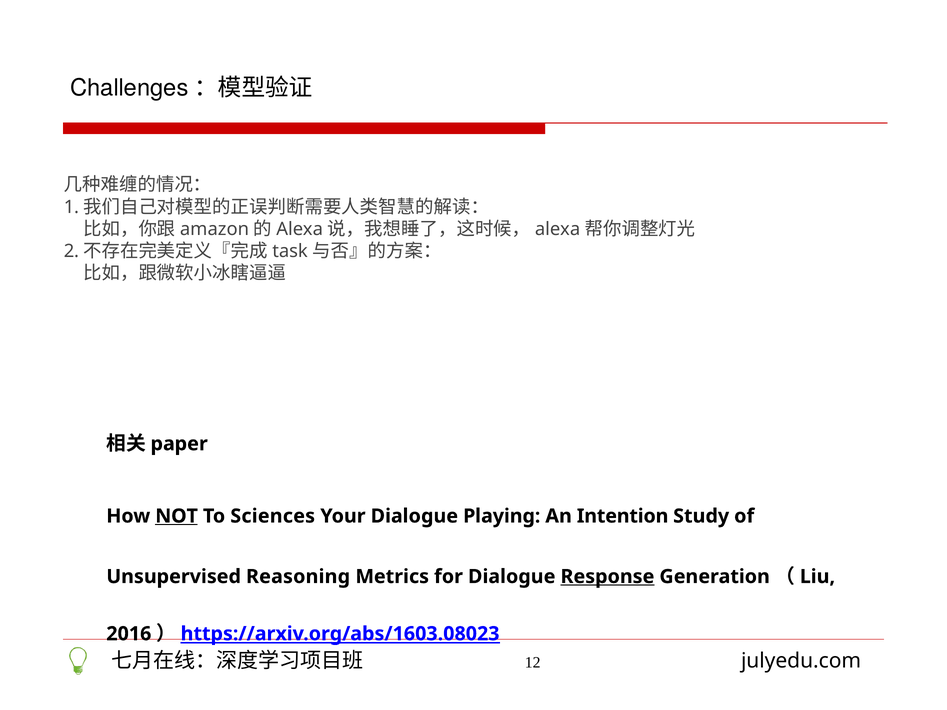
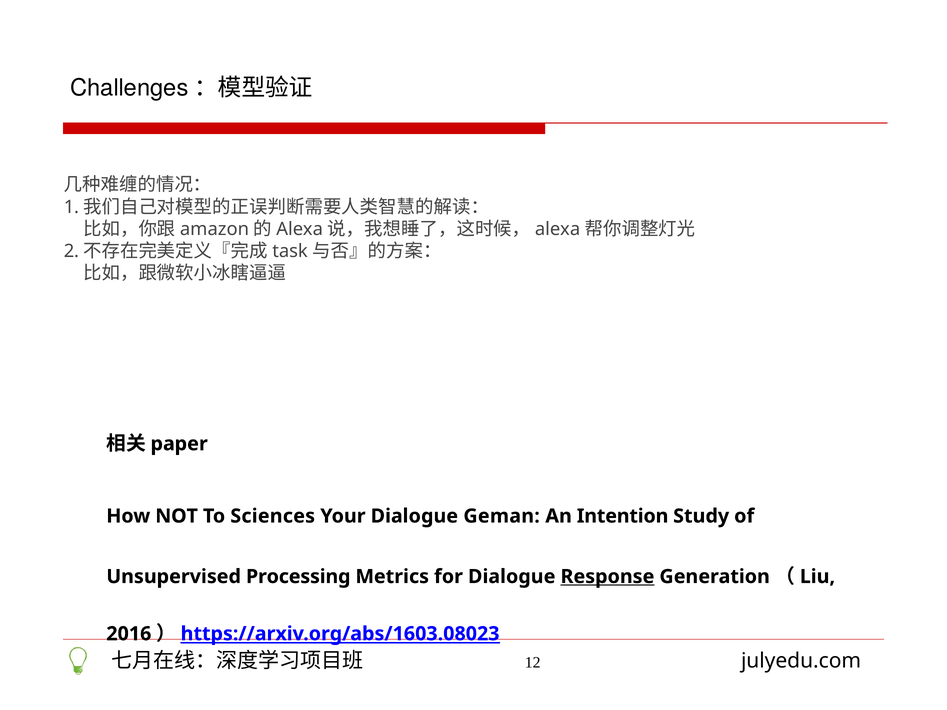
NOT underline: present -> none (177, 516)
Playing: Playing -> Geman (502, 516)
Reasoning: Reasoning -> Processing (298, 577)
